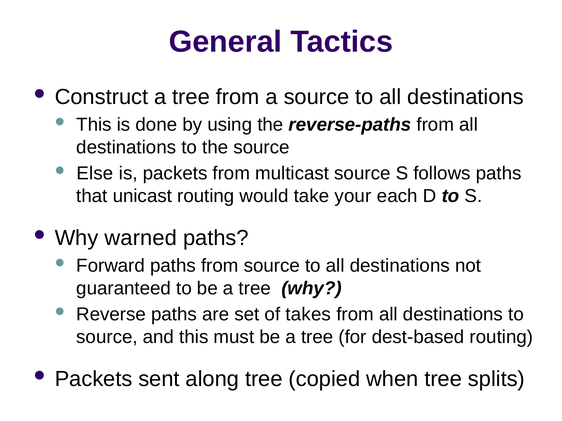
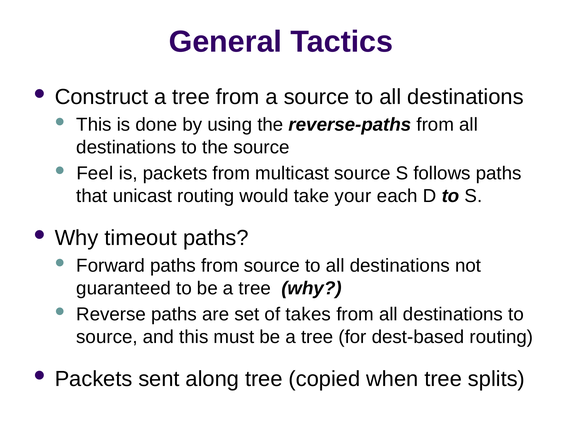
Else: Else -> Feel (95, 174)
warned: warned -> timeout (141, 238)
